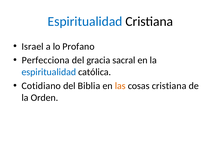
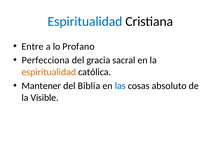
Israel: Israel -> Entre (33, 46)
espiritualidad colour: blue -> orange (49, 72)
Cotidiano: Cotidiano -> Mantener (41, 86)
las colour: orange -> blue (120, 86)
cosas cristiana: cristiana -> absoluto (169, 86)
Orden: Orden -> Visible (45, 97)
